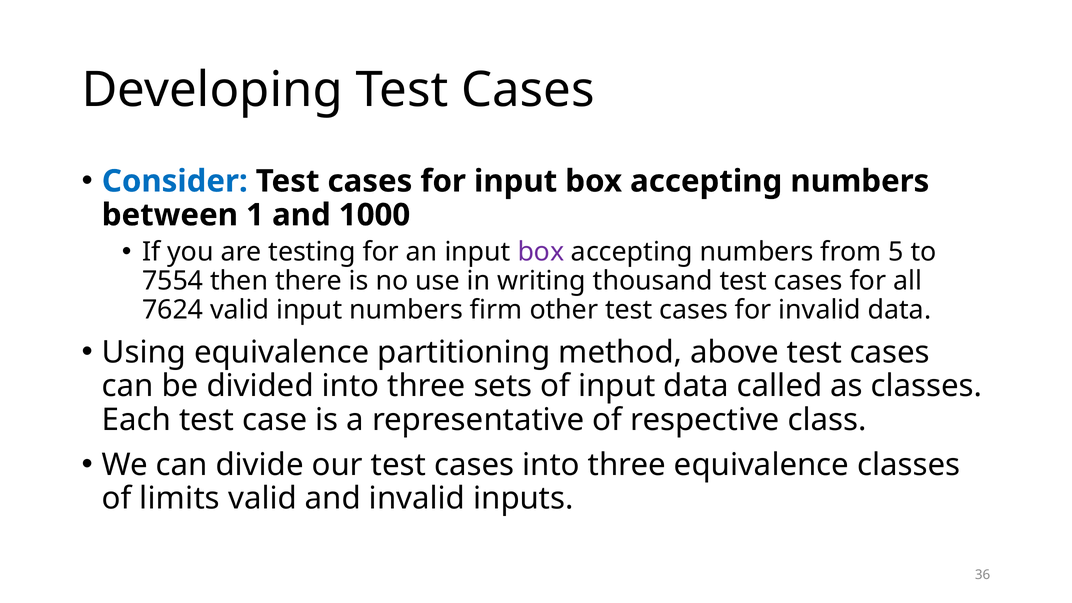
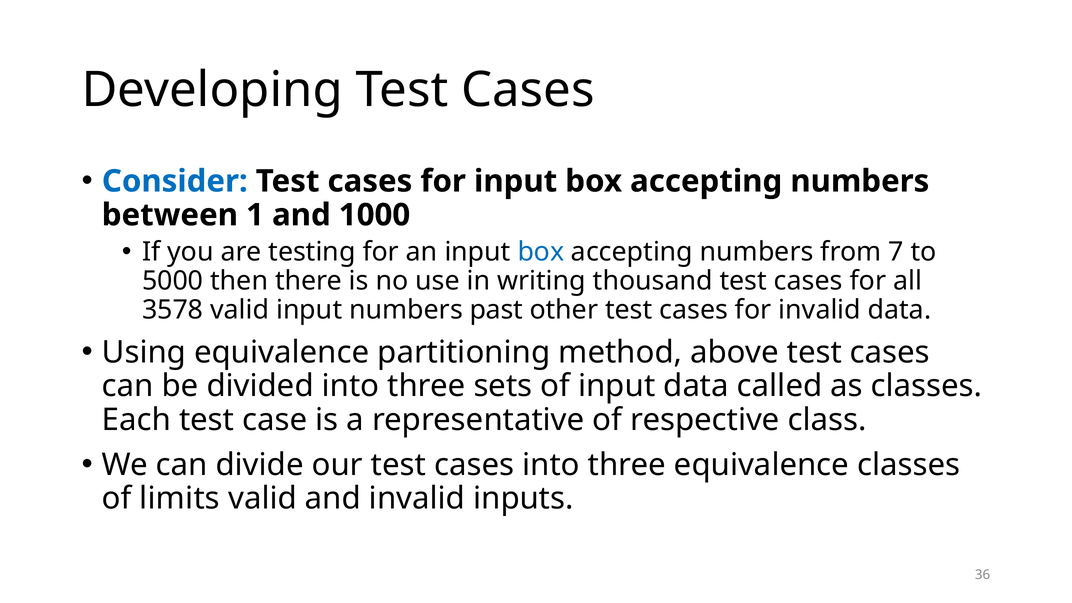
box colour: purple -> blue (541, 252)
5: 5 -> 7 (896, 252)
7554: 7554 -> 5000 (173, 281)
7624: 7624 -> 3578 (173, 310)
firm: firm -> past (496, 310)
